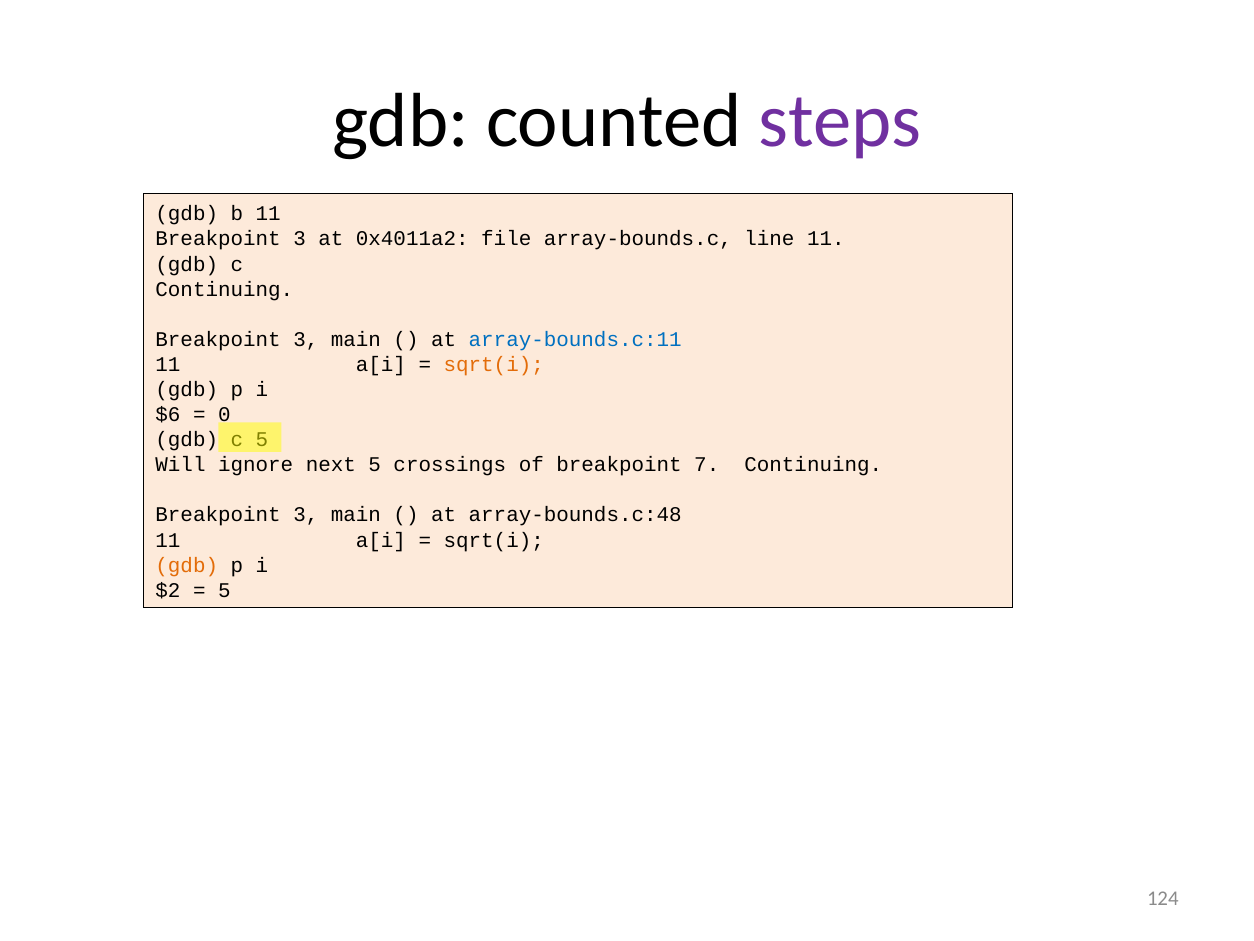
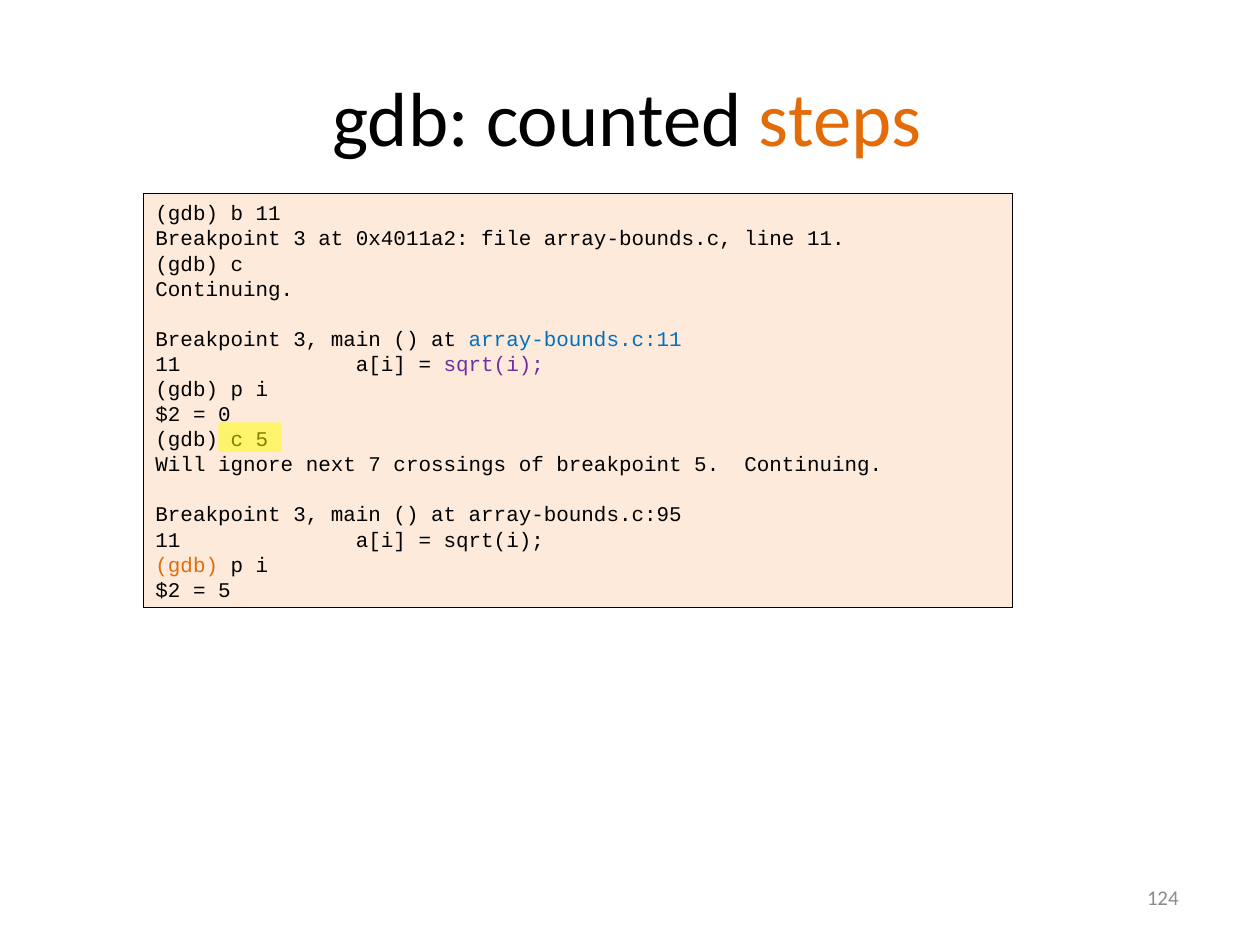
steps colour: purple -> orange (840, 121)
sqrt(i colour: orange -> purple (494, 364)
$6: $6 -> $2 (168, 414)
next 5: 5 -> 7 (375, 465)
breakpoint 7: 7 -> 5 (707, 465)
array-bounds.c:48: array-bounds.c:48 -> array-bounds.c:95 (575, 515)
